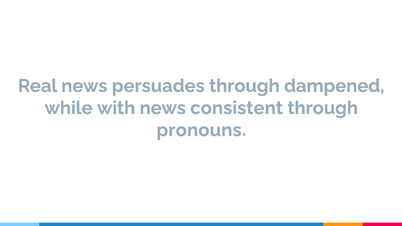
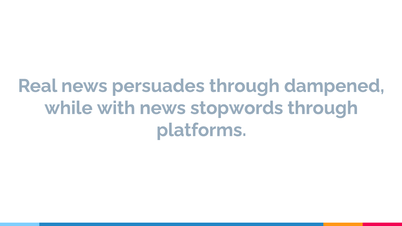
consistent: consistent -> stopwords (237, 108)
pronouns: pronouns -> platforms (201, 130)
